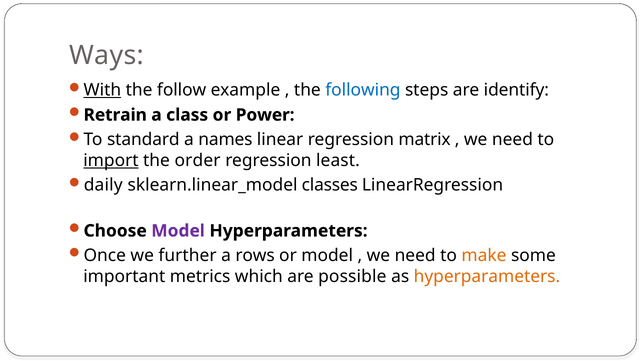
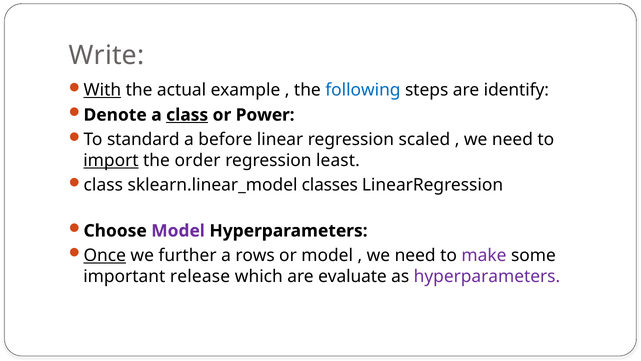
Ways: Ways -> Write (107, 56)
follow: follow -> actual (182, 90)
Retrain: Retrain -> Denote (115, 115)
class underline: none -> present (187, 115)
names: names -> before (225, 140)
matrix: matrix -> scaled (424, 140)
daily: daily -> class (103, 185)
Once underline: none -> present (105, 255)
make colour: orange -> purple (484, 255)
metrics: metrics -> release (200, 276)
possible: possible -> evaluate (352, 276)
hyperparameters colour: orange -> purple (487, 276)
